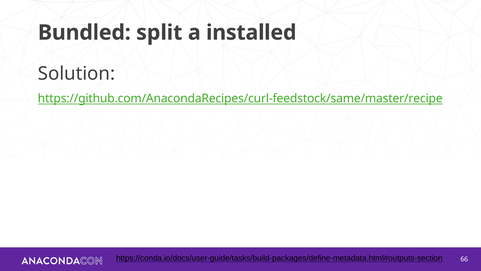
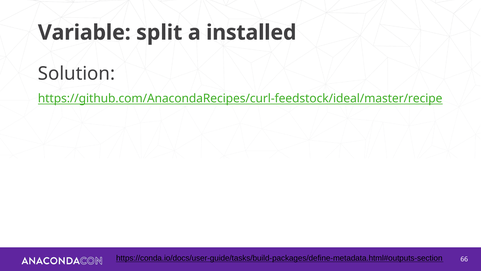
Bundled: Bundled -> Variable (84, 33)
https://github.com/AnacondaRecipes/curl-feedstock/same/master/recipe: https://github.com/AnacondaRecipes/curl-feedstock/same/master/recipe -> https://github.com/AnacondaRecipes/curl-feedstock/ideal/master/recipe (240, 98)
